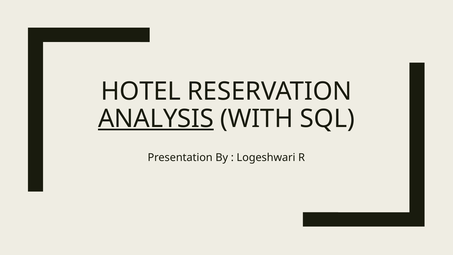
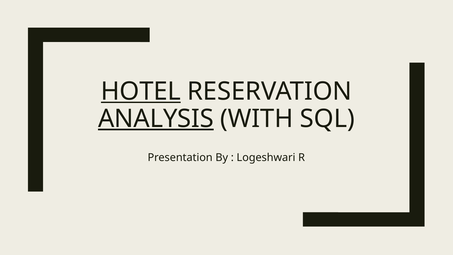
HOTEL underline: none -> present (141, 91)
